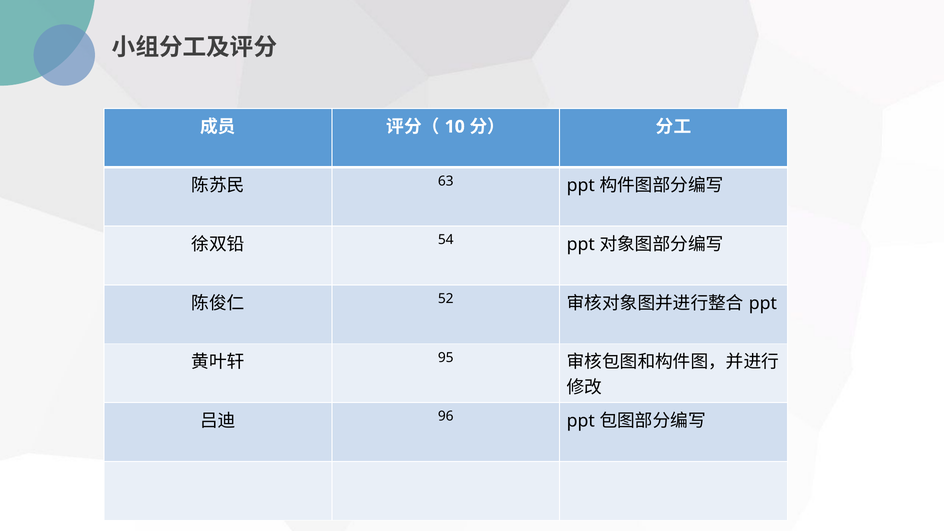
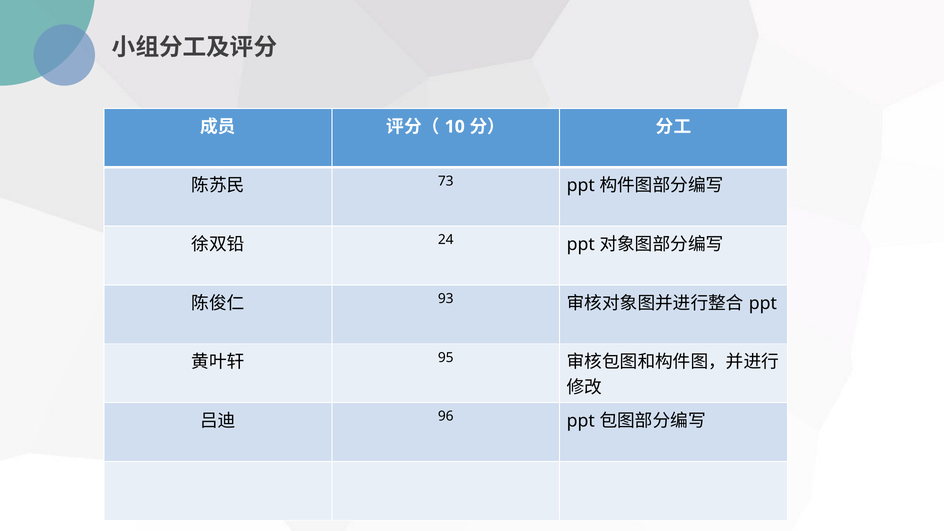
63: 63 -> 73 (446, 181)
54: 54 -> 24 (446, 240)
52: 52 -> 93 (446, 299)
